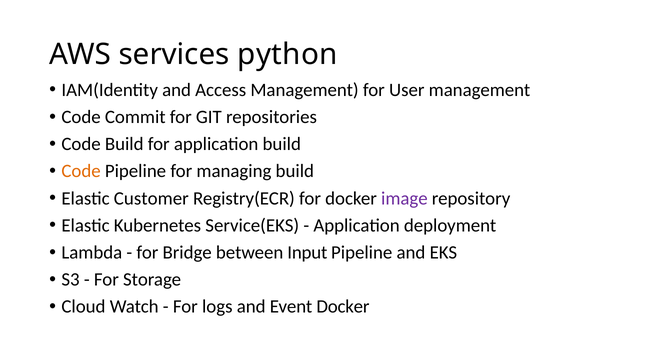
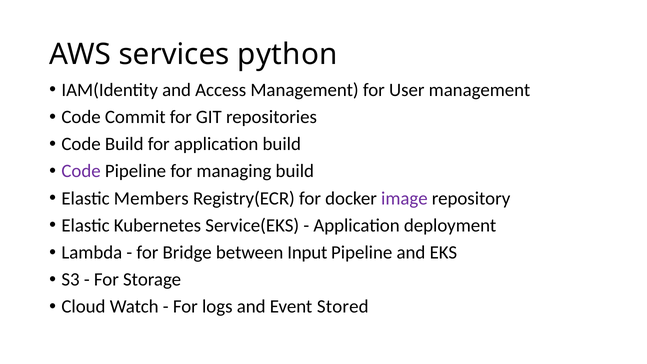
Code colour: orange -> purple (81, 171)
Customer: Customer -> Members (151, 198)
Event Docker: Docker -> Stored (343, 307)
